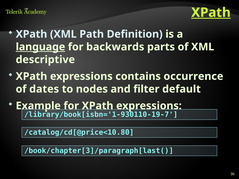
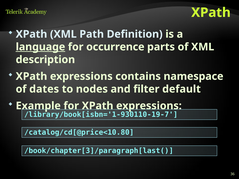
XPath underline: present -> none (211, 13)
backwards: backwards -> occurrence (115, 47)
descriptive: descriptive -> description (45, 60)
occurrence: occurrence -> namespace (193, 76)
